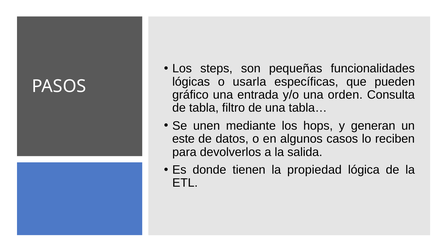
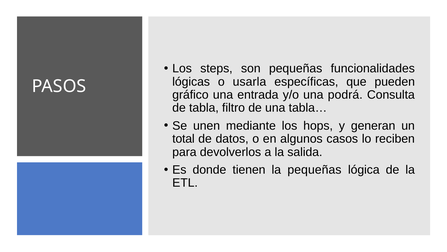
orden: orden -> podrá (345, 95)
este: este -> total (183, 139)
la propiedad: propiedad -> pequeñas (314, 169)
